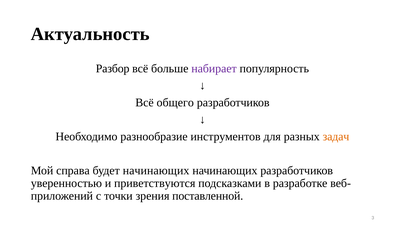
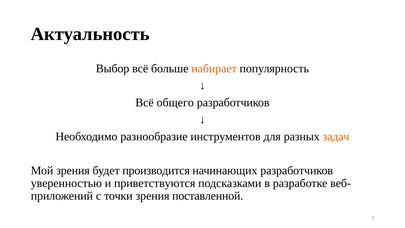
Разбор: Разбор -> Выбор (113, 68)
набирает colour: purple -> orange (214, 68)
Мой справа: справа -> зрения (73, 170)
будет начинающих: начинающих -> производится (156, 170)
